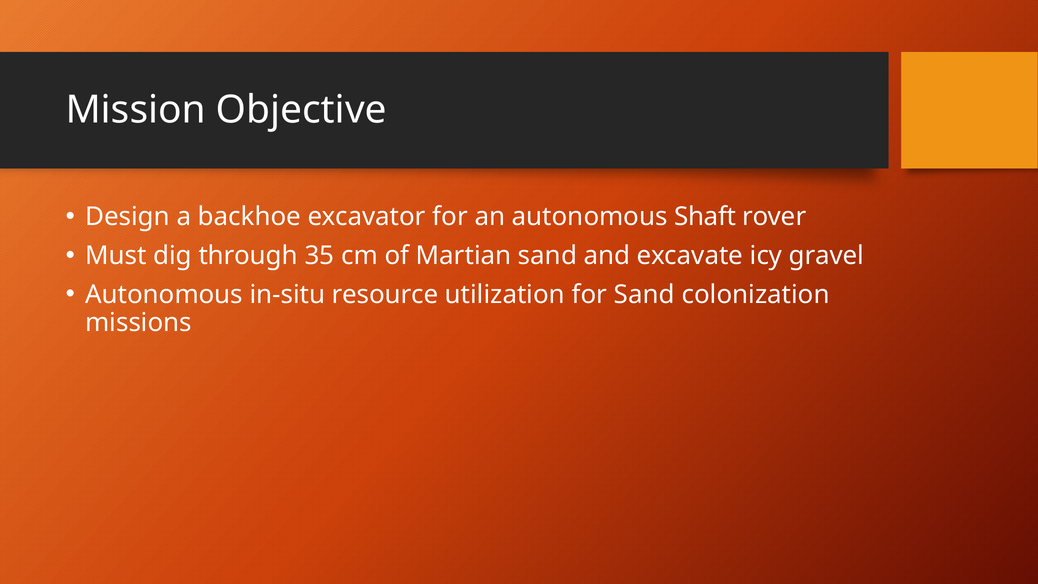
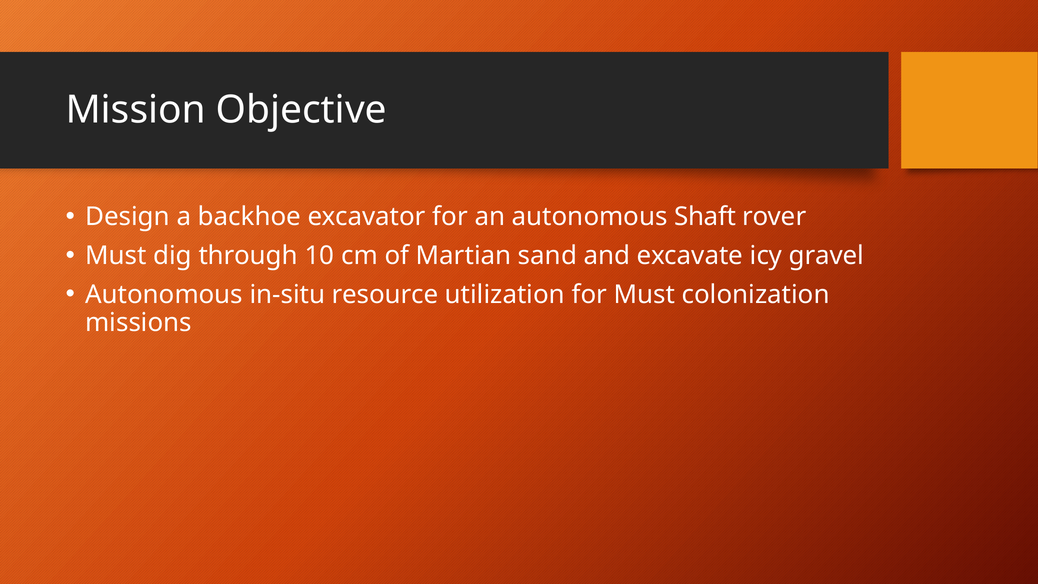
35: 35 -> 10 (319, 256)
for Sand: Sand -> Must (644, 294)
